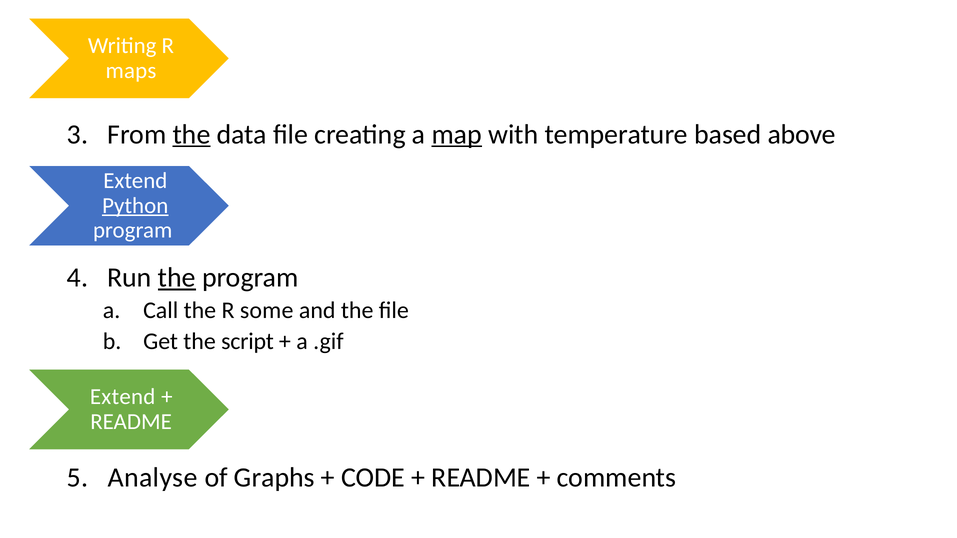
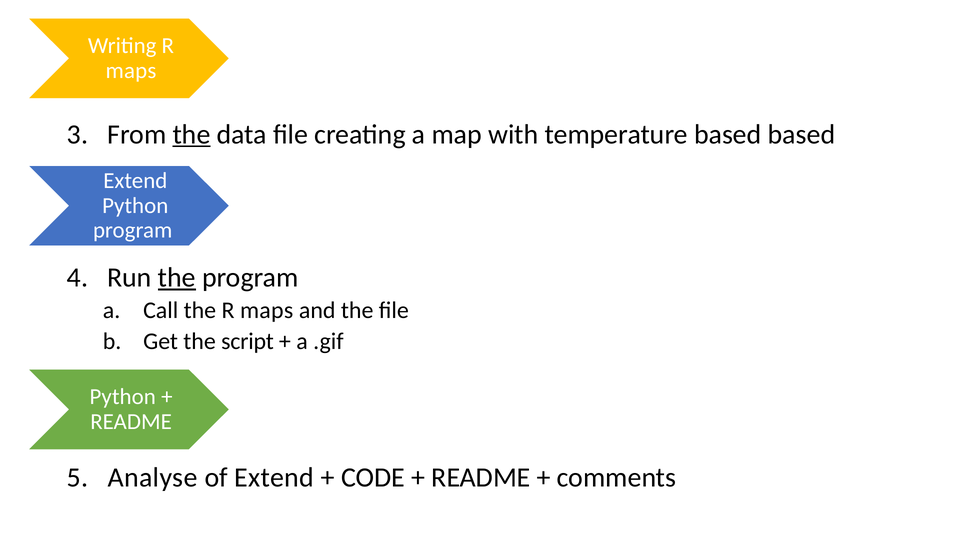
map underline: present -> none (457, 134)
based above: above -> based (802, 134)
Python underline: present -> none (135, 206)
the R some: some -> maps (267, 311)
Extend: Extend -> Python (123, 397)
of Graphs: Graphs -> Extend (274, 478)
